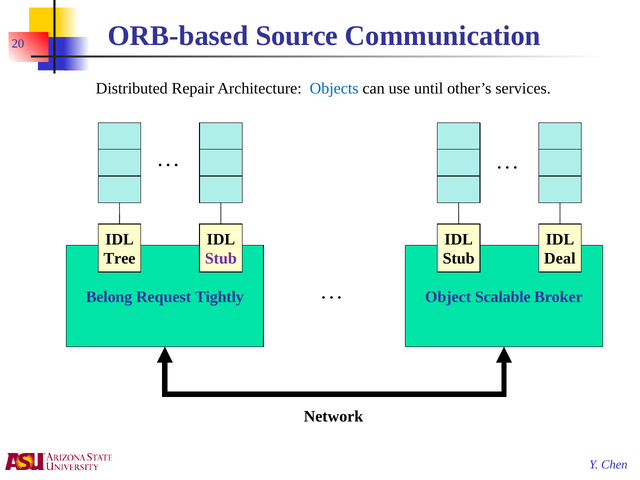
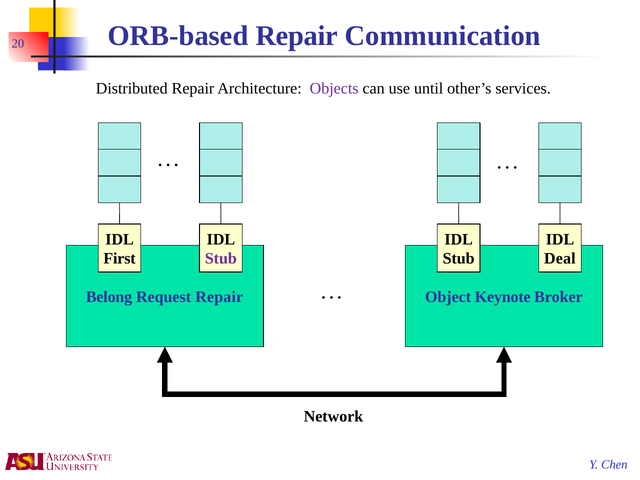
ORB-based Source: Source -> Repair (297, 36)
Objects colour: blue -> purple (334, 89)
Tree: Tree -> First (120, 259)
Request Tightly: Tightly -> Repair (219, 297)
Scalable: Scalable -> Keynote (503, 297)
